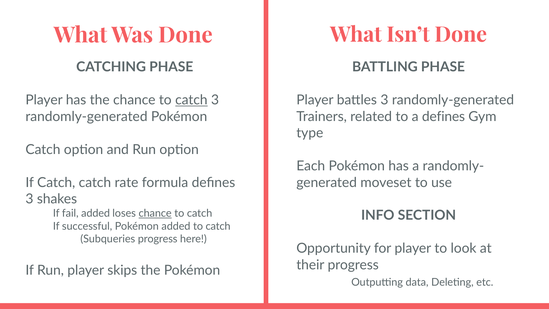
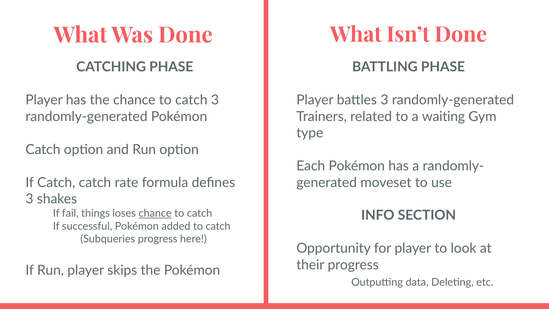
catch underline: present -> none (191, 100)
a defines: defines -> waiting (443, 116)
fail added: added -> things (96, 213)
